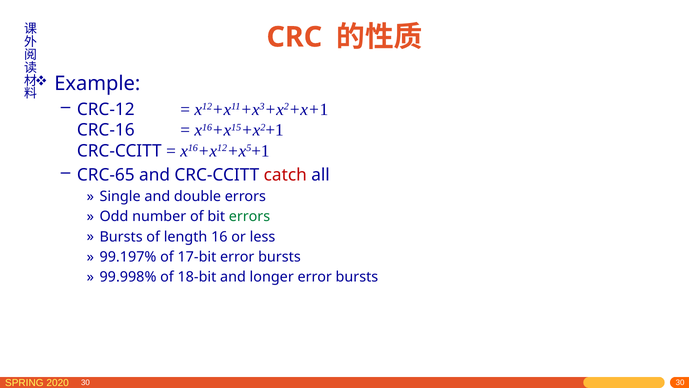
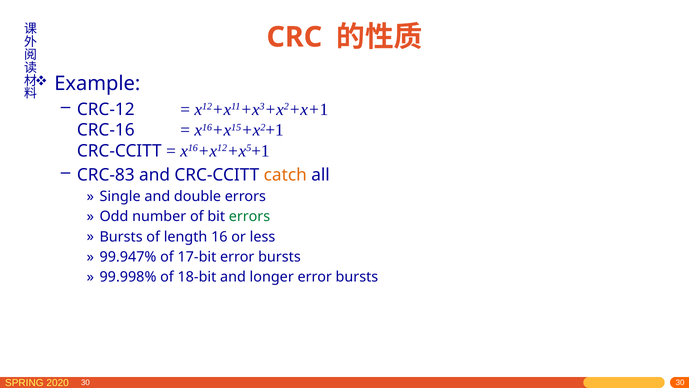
CRC-65: CRC-65 -> CRC-83 (106, 175)
catch colour: red -> orange (285, 175)
99.197%: 99.197% -> 99.947% (128, 257)
